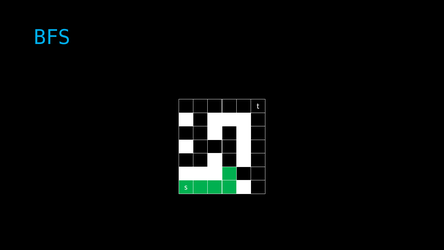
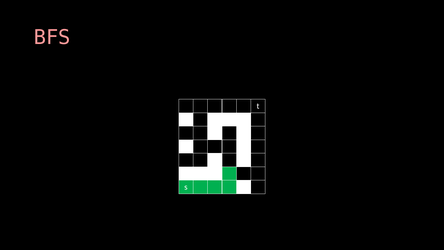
BFS colour: light blue -> pink (52, 37)
